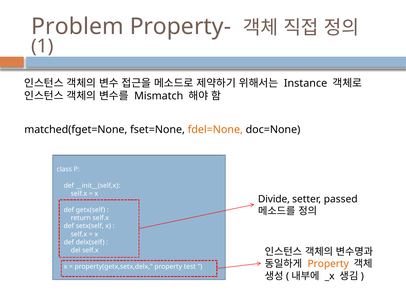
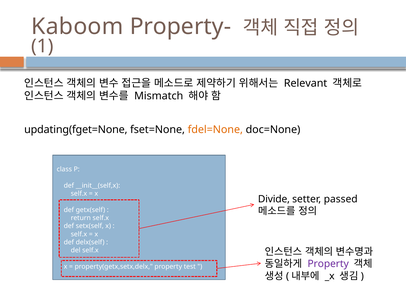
Problem: Problem -> Kaboom (77, 27)
Instance: Instance -> Relevant (306, 83)
matched(fget=None: matched(fget=None -> updating(fget=None (76, 130)
Property colour: orange -> purple (328, 264)
